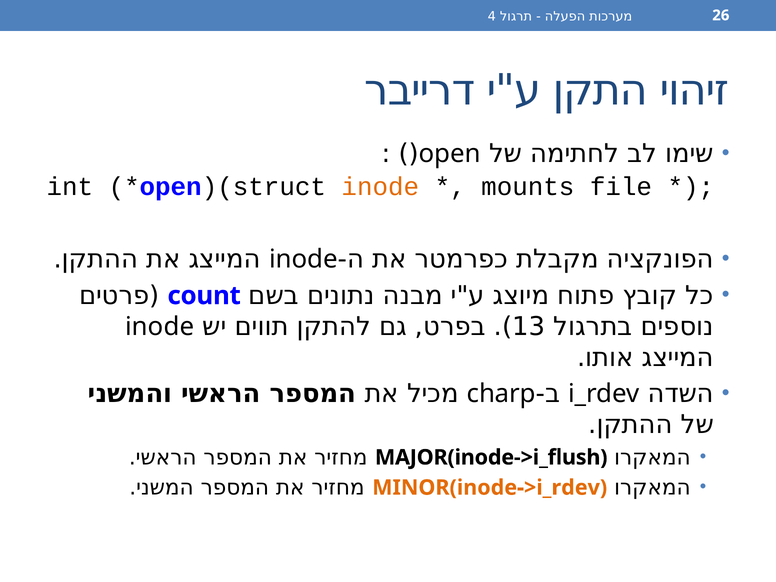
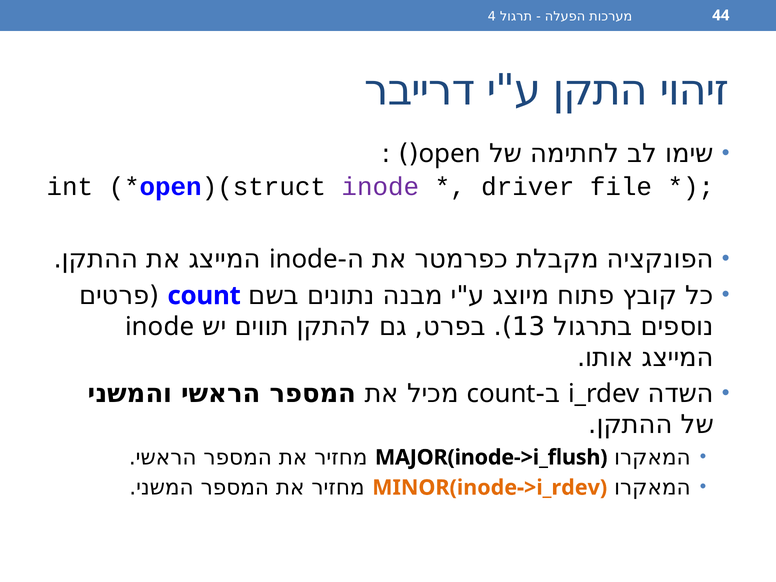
26: 26 -> 44 (721, 15)
inode colour: orange -> purple (380, 187)
mounts: mounts -> driver (528, 187)
charp: charp -> count (501, 394)
